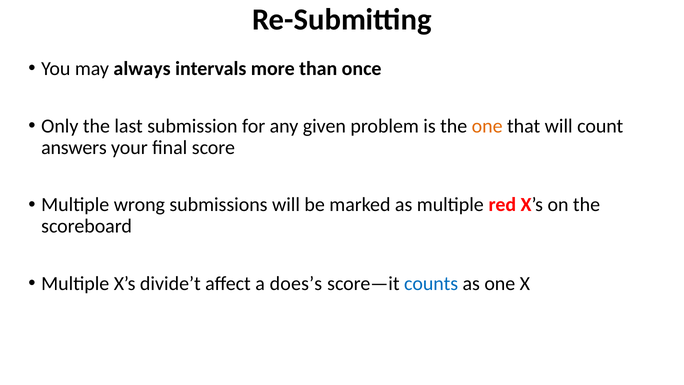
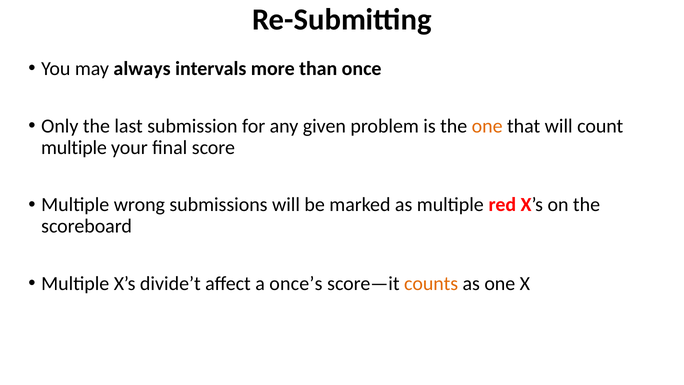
answers: answers -> multiple (74, 147)
does’s: does’s -> once’s (296, 283)
counts colour: blue -> orange (431, 283)
